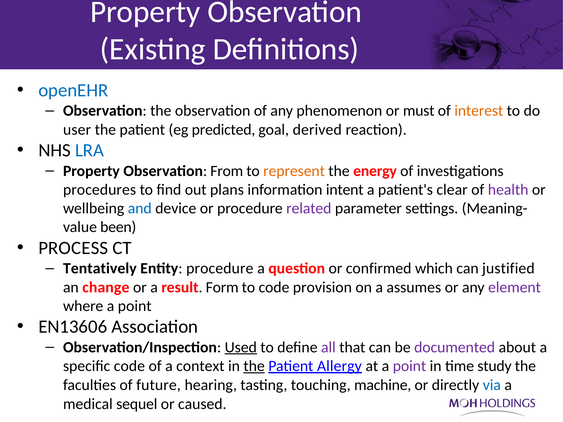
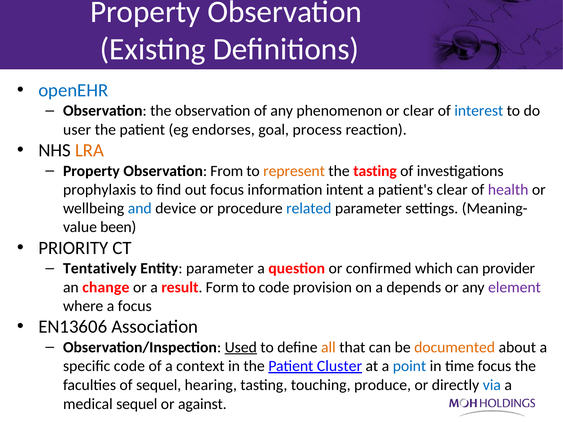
or must: must -> clear (419, 111)
interest colour: orange -> blue (479, 111)
predicted: predicted -> endorses (223, 130)
derived: derived -> process (317, 130)
LRA colour: blue -> orange (89, 151)
the energy: energy -> tasting (375, 171)
procedures: procedures -> prophylaxis (100, 190)
out plans: plans -> focus (227, 190)
related colour: purple -> blue (309, 209)
PROCESS: PROCESS -> PRIORITY (73, 248)
Entity procedure: procedure -> parameter (220, 269)
justified: justified -> provider (509, 269)
assumes: assumes -> depends (414, 287)
where a point: point -> focus (135, 306)
all colour: purple -> orange (328, 347)
documented colour: purple -> orange (455, 347)
the underline: present -> none (254, 366)
Allergy: Allergy -> Cluster (339, 366)
point colour: purple -> blue (409, 366)
time study: study -> focus (494, 366)
of future: future -> sequel (159, 385)
machine: machine -> produce (383, 385)
caused: caused -> against (202, 404)
